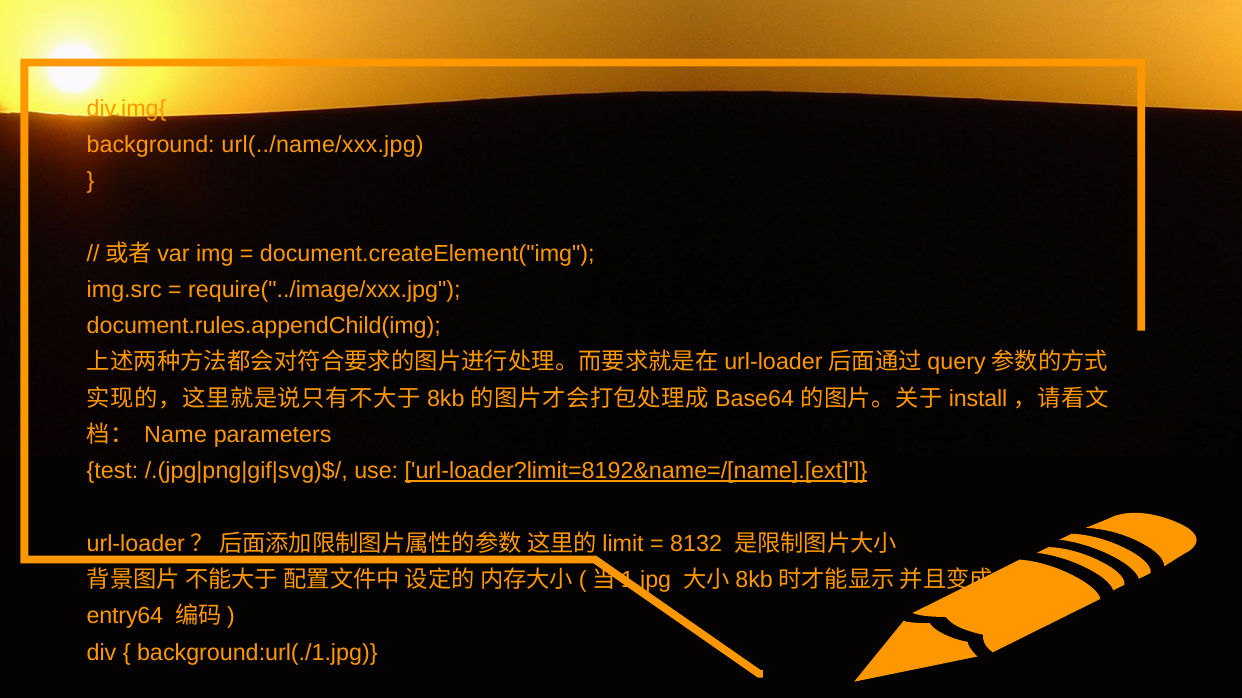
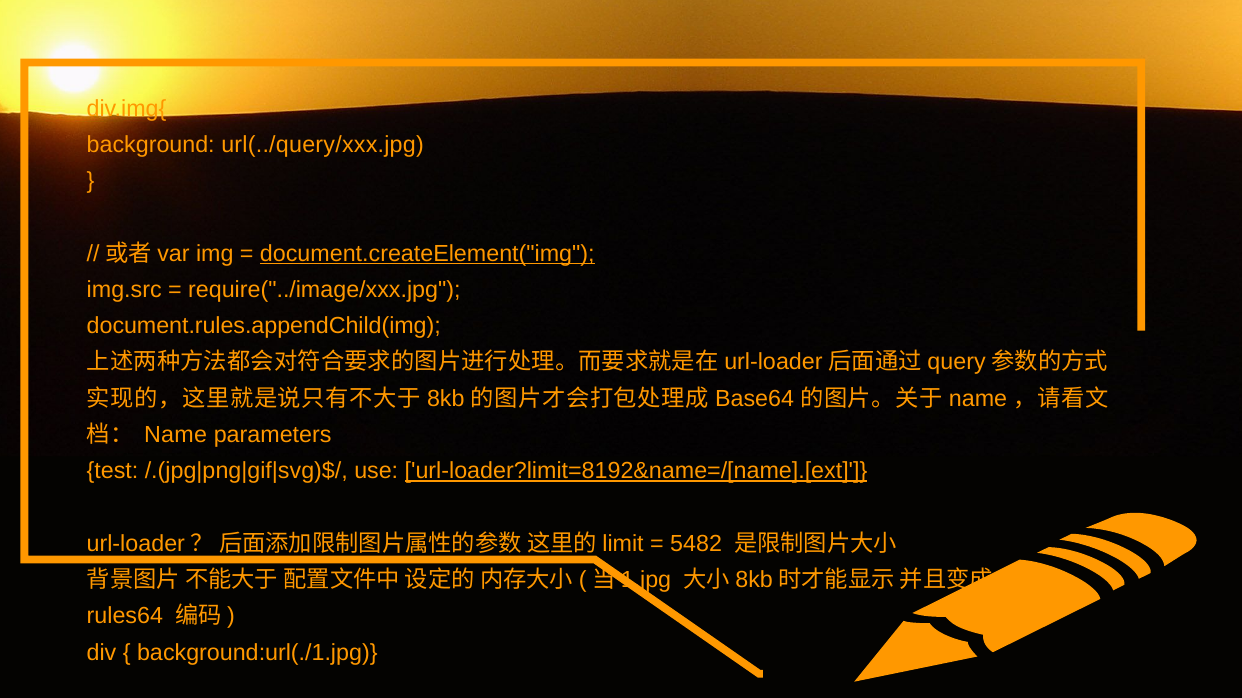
url(../name/xxx.jpg: url(../name/xxx.jpg -> url(../query/xxx.jpg (323, 145)
document.createElement("img underline: none -> present (427, 254)
install: install -> name (978, 399)
8132: 8132 -> 5482 (696, 544)
entry64: entry64 -> rules64 (125, 617)
